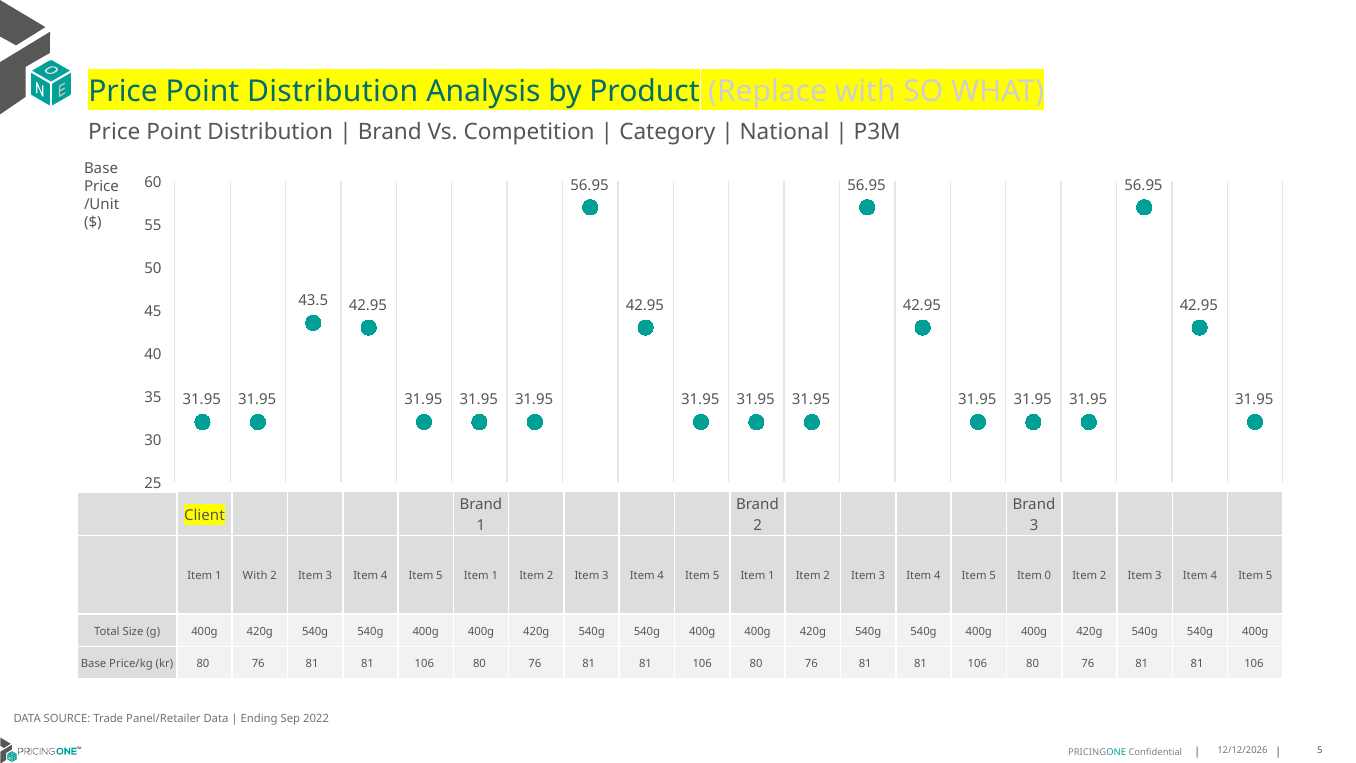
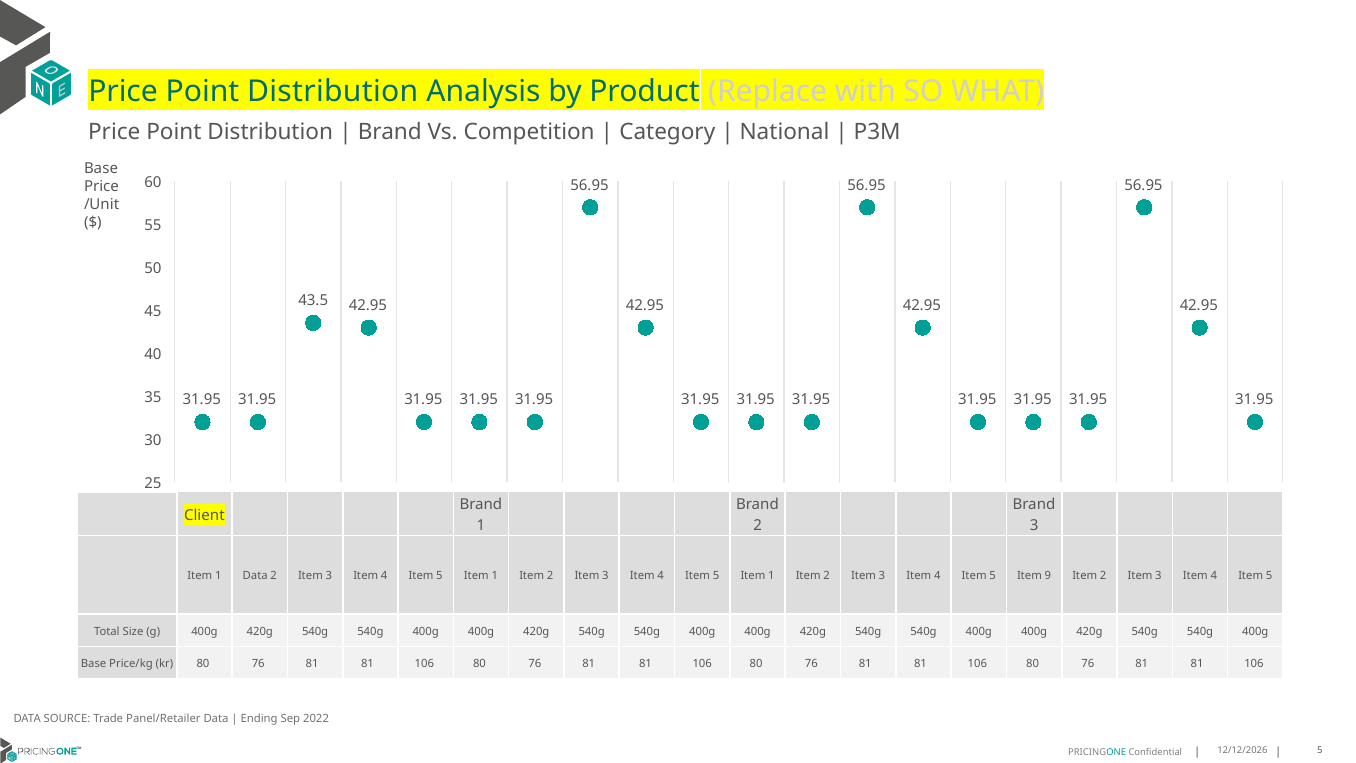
1 With: With -> Data (255, 576)
0: 0 -> 9 (1048, 576)
